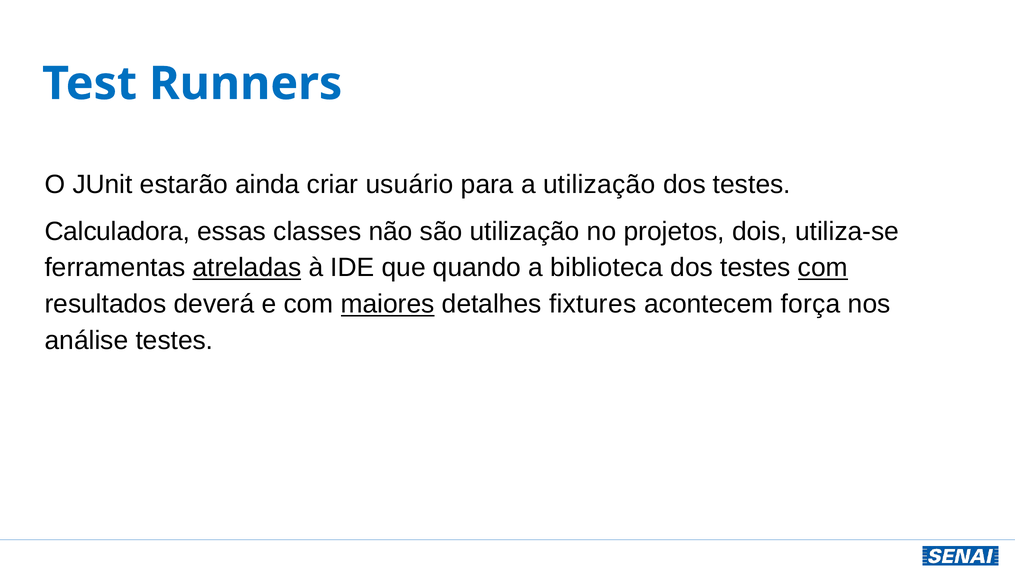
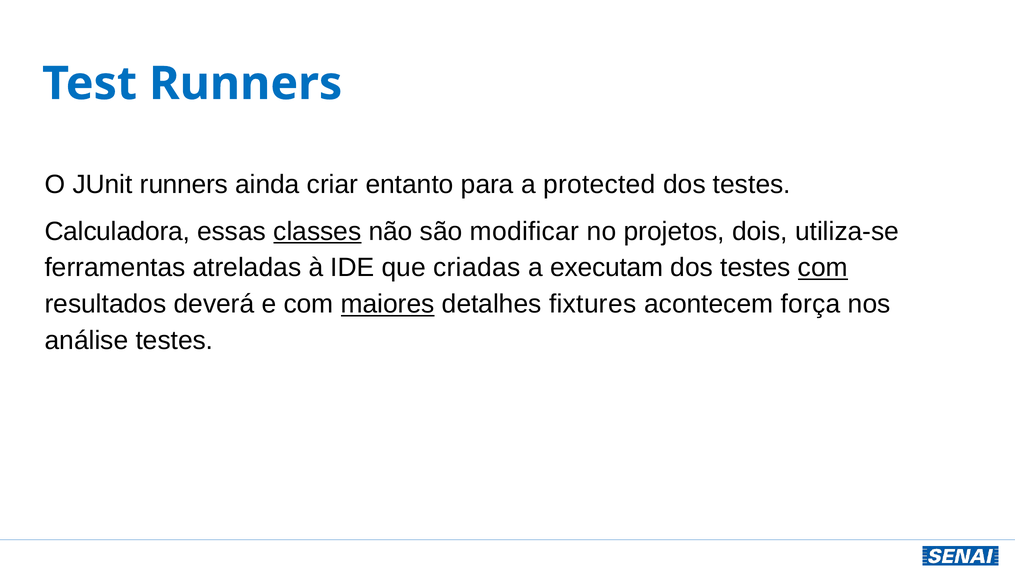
JUnit estarão: estarão -> runners (184, 184)
usuário: usuário -> entanto (410, 184)
a utilização: utilização -> protected (599, 184)
classes underline: none -> present (317, 231)
são utilização: utilização -> modificar (525, 231)
atreladas underline: present -> none (247, 268)
quando: quando -> criadas (477, 268)
biblioteca: biblioteca -> executam (607, 268)
